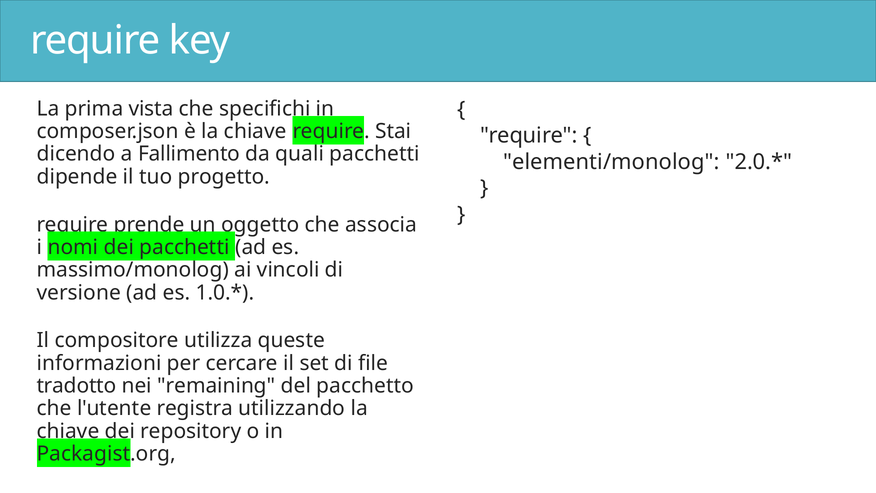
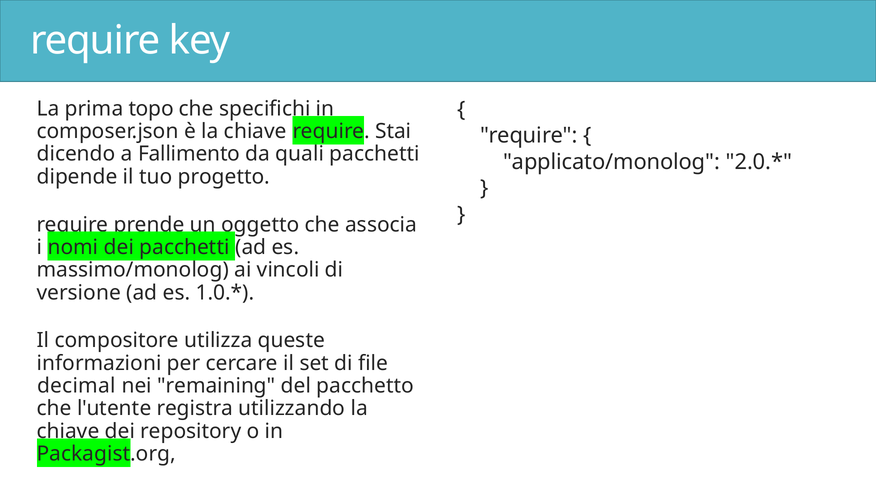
vista: vista -> topo (151, 109)
elementi/monolog: elementi/monolog -> applicato/monolog (612, 162)
tradotto: tradotto -> decimal (76, 386)
